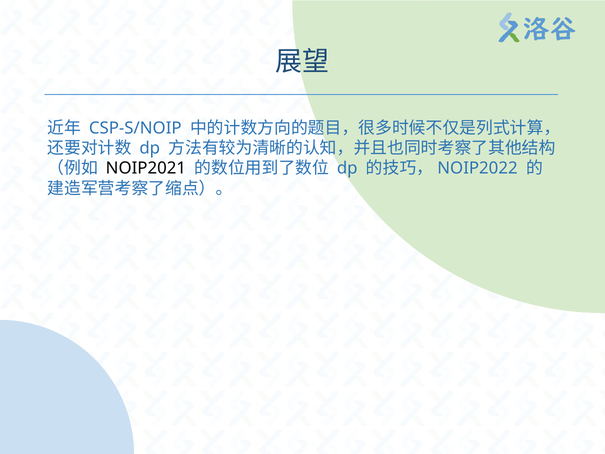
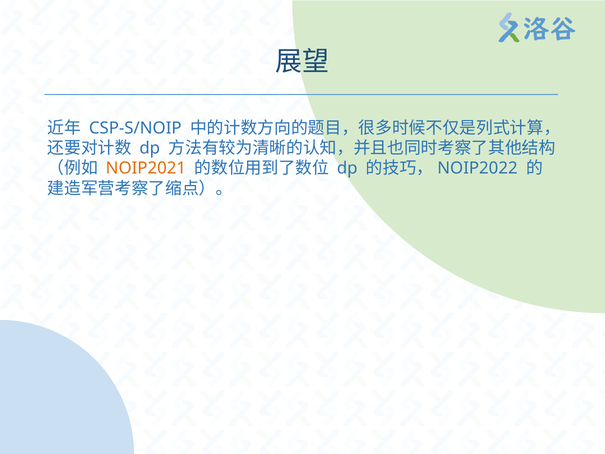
NOIP2021 colour: black -> orange (146, 168)
